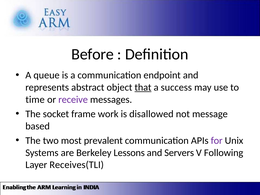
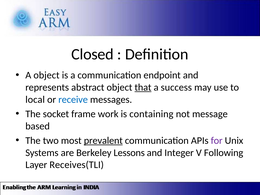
Before: Before -> Closed (93, 54)
A queue: queue -> object (46, 75)
time: time -> local (35, 100)
receive colour: purple -> blue (73, 100)
disallowed: disallowed -> containing (151, 114)
prevalent underline: none -> present (103, 141)
Servers: Servers -> Integer (179, 153)
